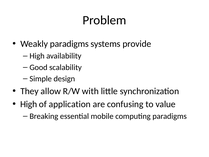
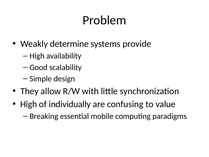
Weakly paradigms: paradigms -> determine (69, 44)
application: application -> individually (70, 104)
